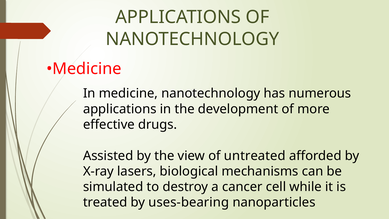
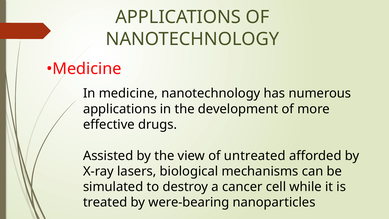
uses-bearing: uses-bearing -> were-bearing (189, 202)
